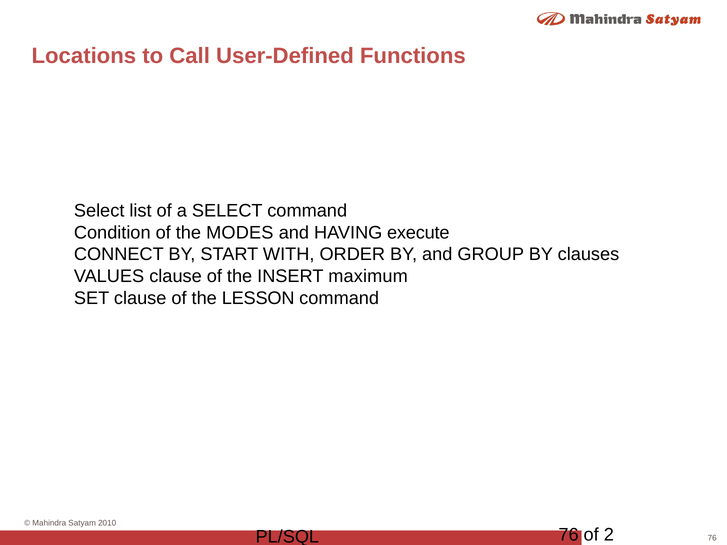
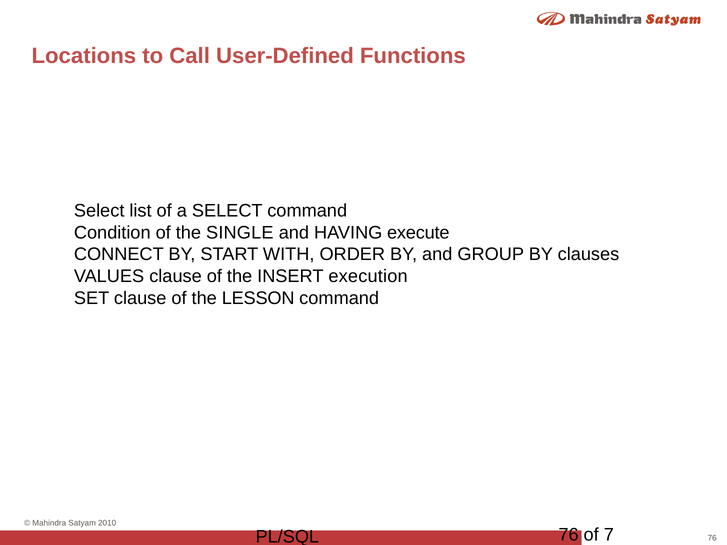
MODES: MODES -> SINGLE (240, 233)
maximum: maximum -> execution (368, 276)
2: 2 -> 7 (609, 535)
